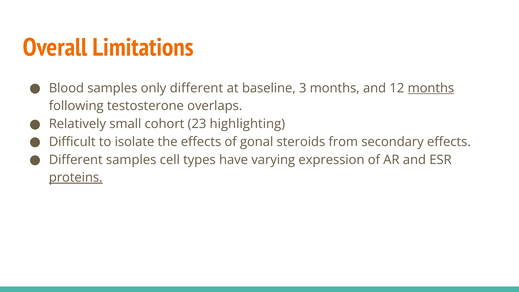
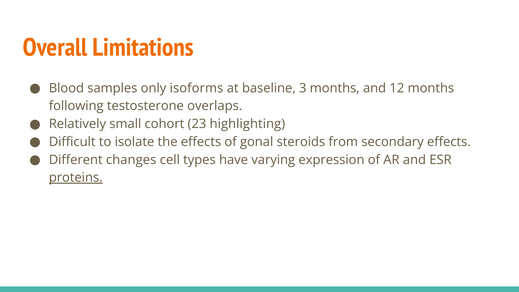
only different: different -> isoforms (196, 88)
months underline: present -> none (431, 88)
Different samples: samples -> changes (131, 160)
